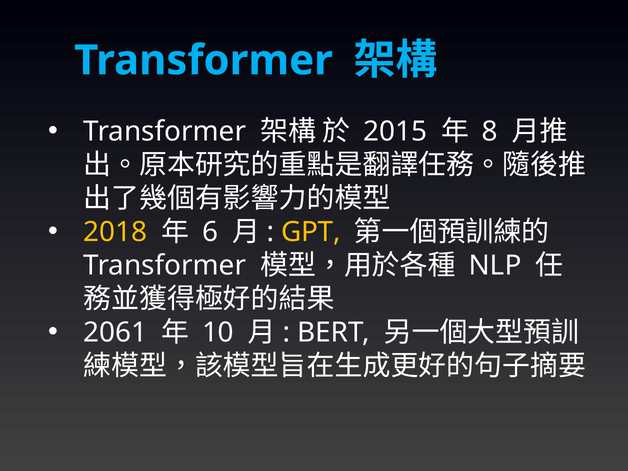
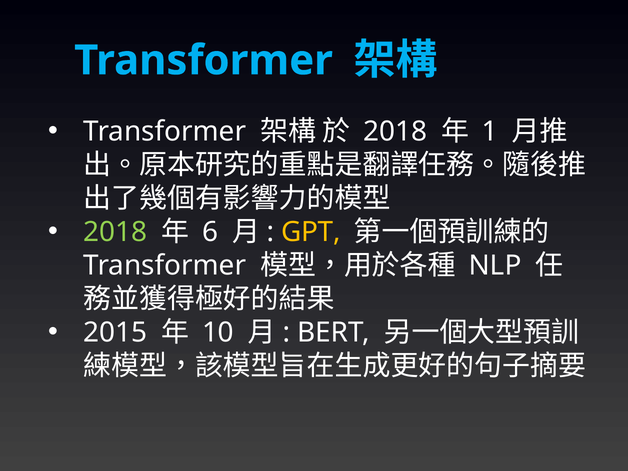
2015: 2015 -> 2018 (395, 132)
8: 8 -> 1 (490, 132)
2018 colour: yellow -> light green (115, 232)
2061: 2061 -> 2015 (115, 333)
